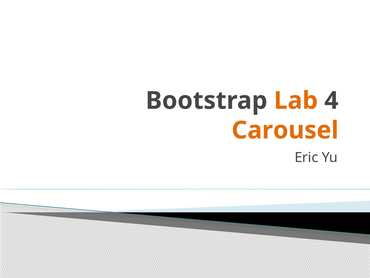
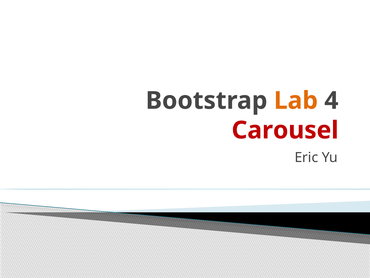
Carousel colour: orange -> red (285, 130)
